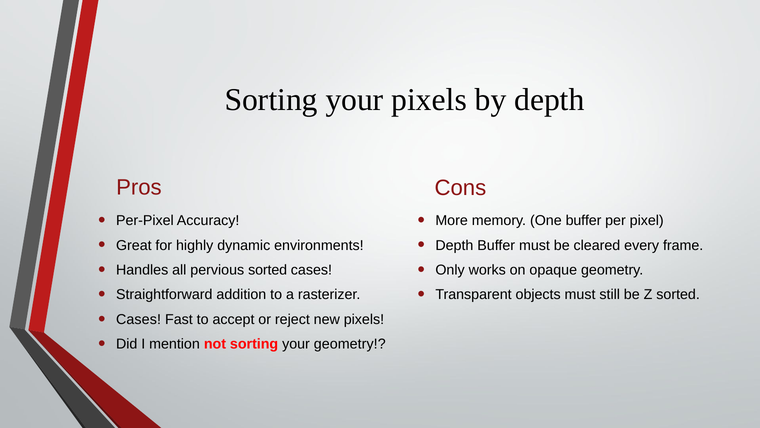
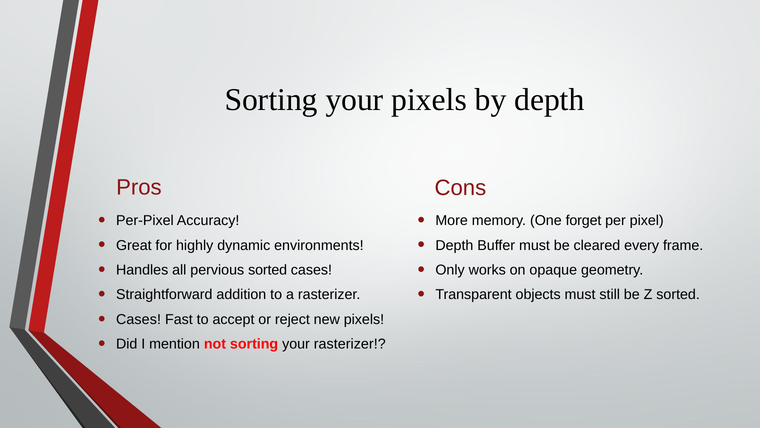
One buffer: buffer -> forget (584, 220)
your geometry: geometry -> rasterizer (350, 344)
